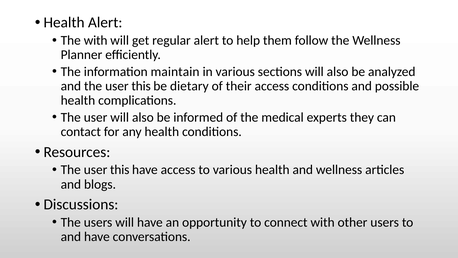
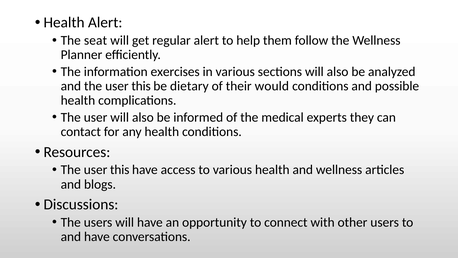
The with: with -> seat (95, 40)
maintain: maintain -> exercises (175, 72)
their access: access -> would (272, 86)
